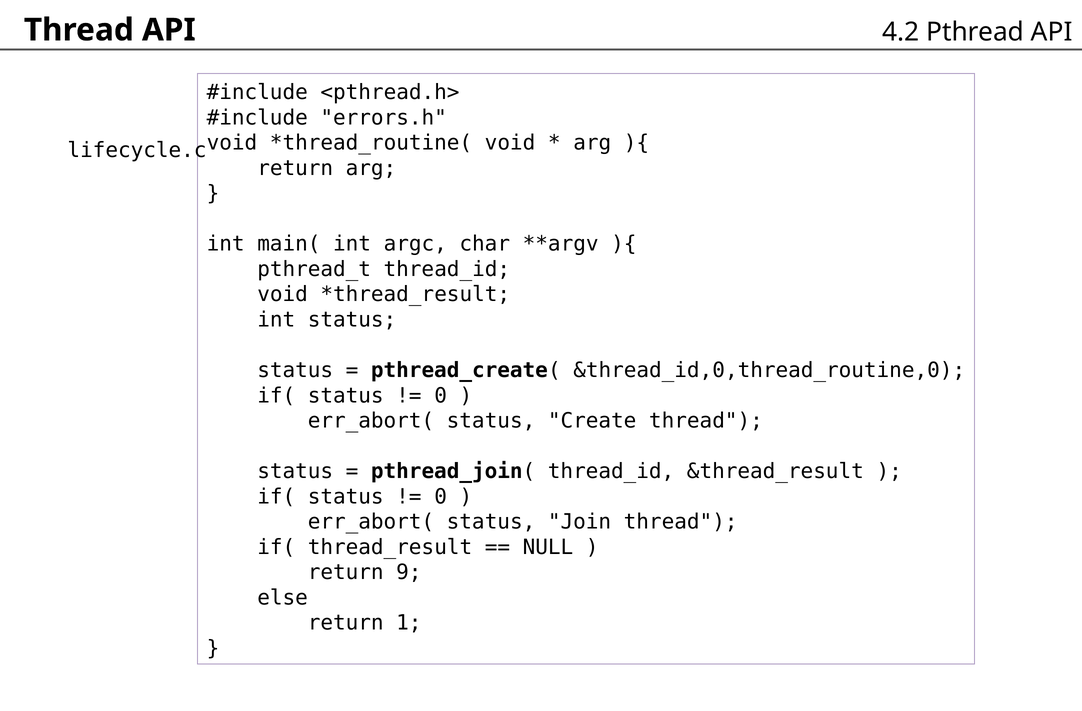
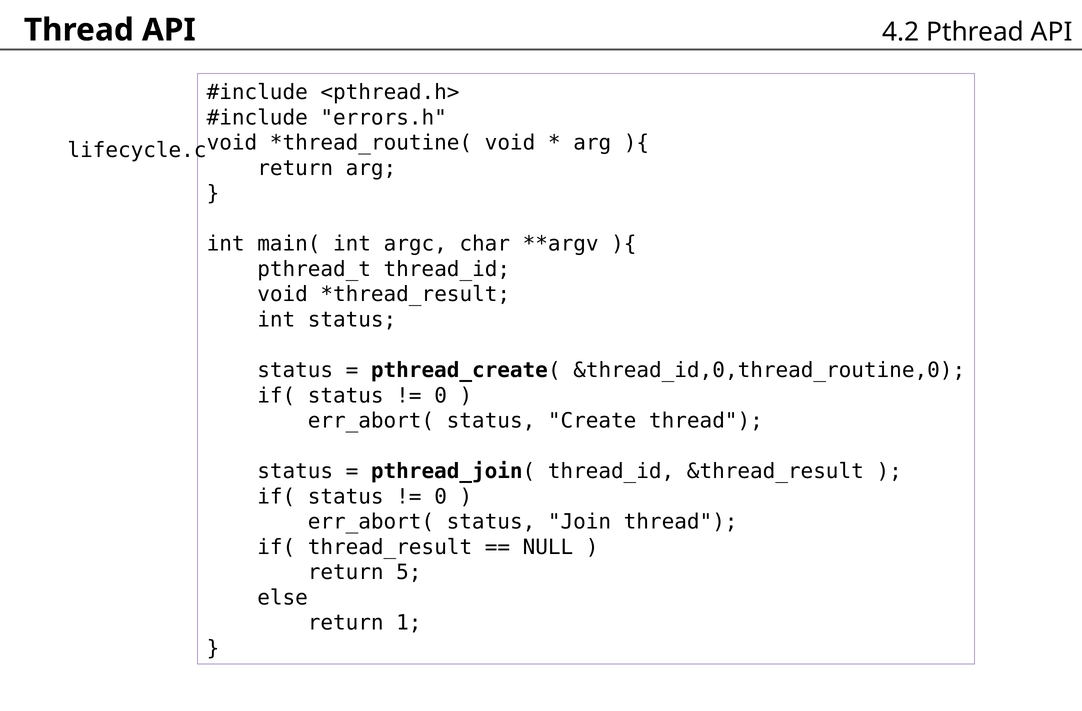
9: 9 -> 5 (409, 572)
